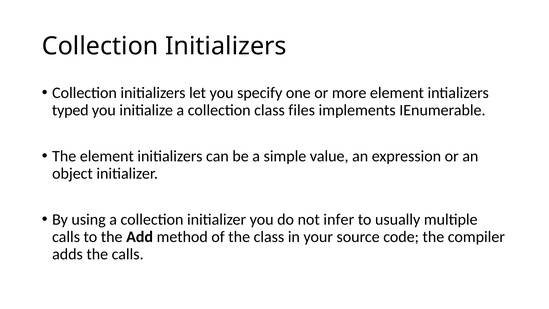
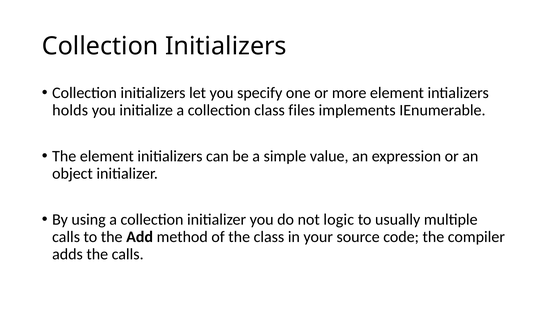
typed: typed -> holds (70, 110)
infer: infer -> logic (339, 219)
